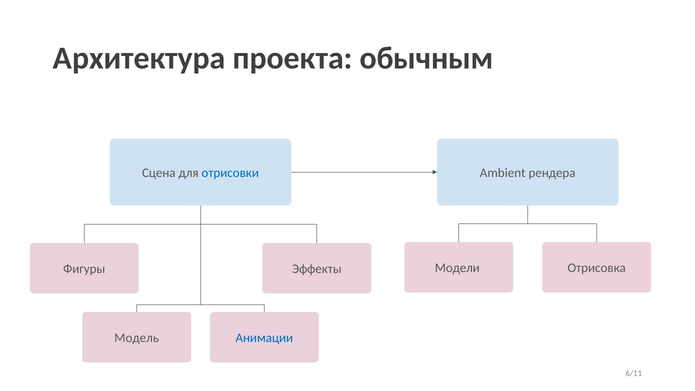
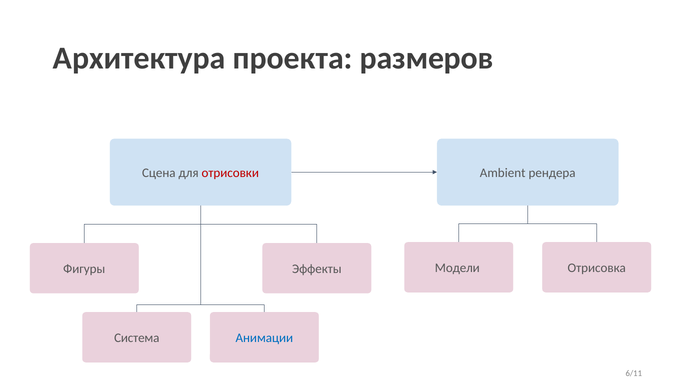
обычным: обычным -> размеров (427, 58)
отрисовки colour: blue -> red (230, 173)
Модель: Модель -> Система (137, 338)
